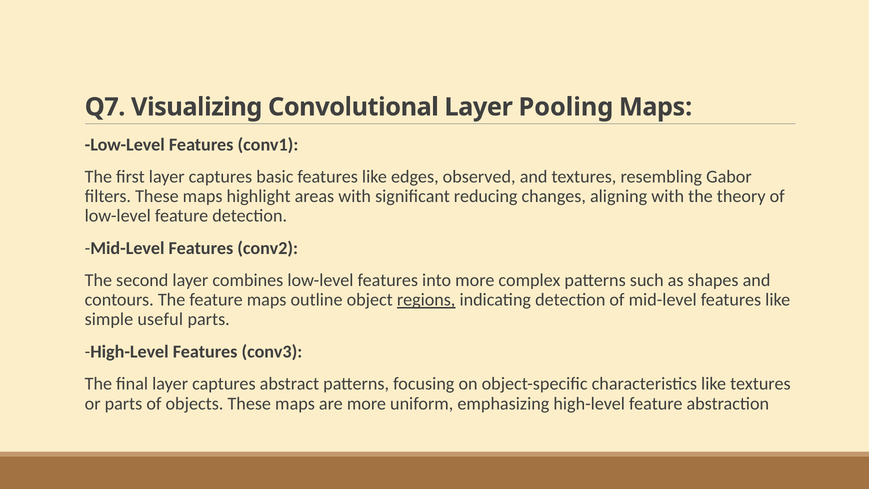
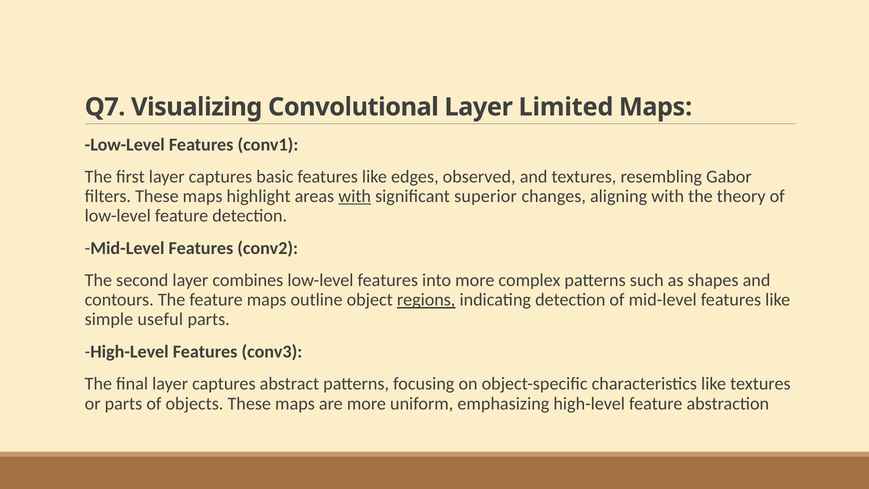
Pooling: Pooling -> Limited (566, 107)
with underline: none -> present (355, 196)
reducing: reducing -> superior (486, 196)
